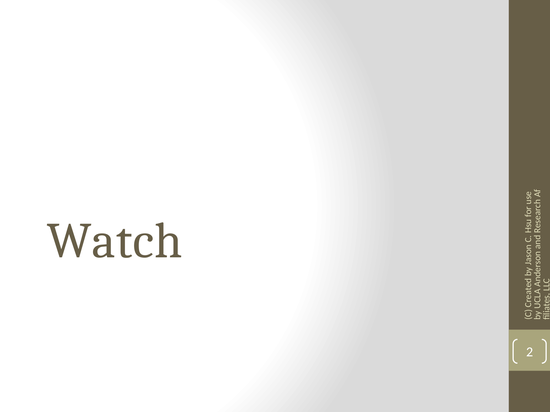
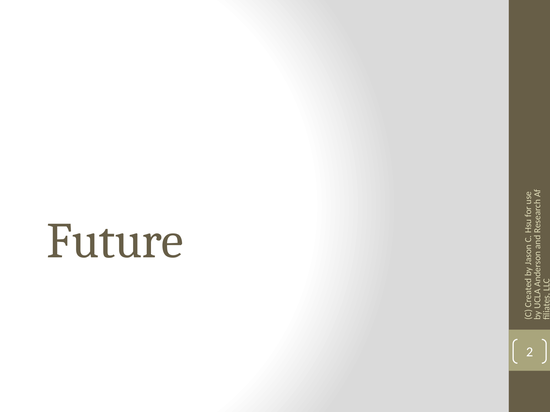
Watch: Watch -> Future (115, 241)
